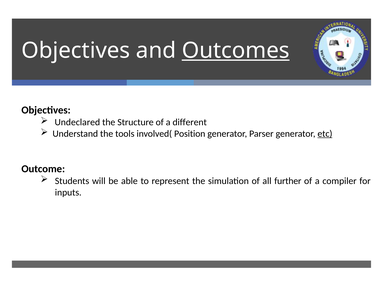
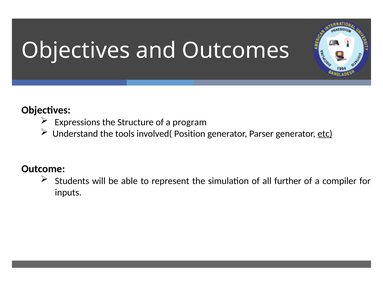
Outcomes underline: present -> none (236, 51)
Undeclared: Undeclared -> Expressions (77, 122)
different: different -> program (190, 122)
